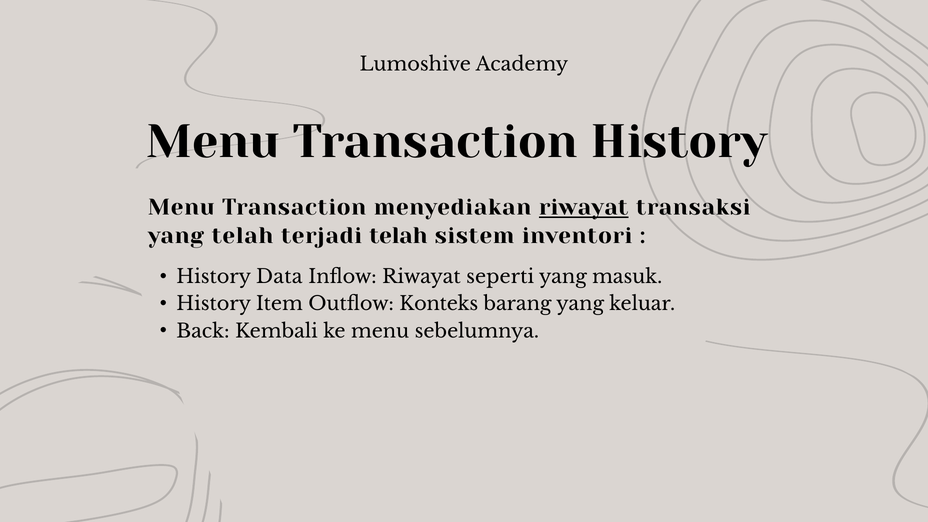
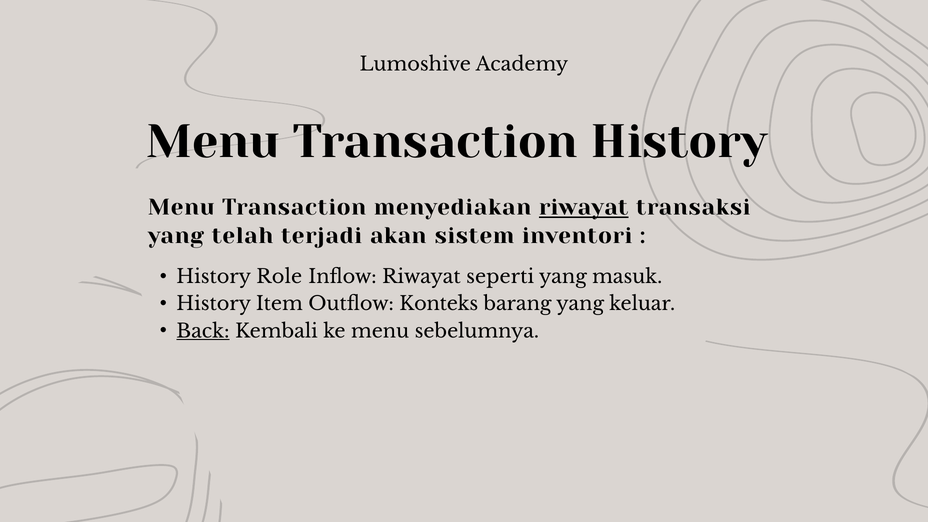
terjadi telah: telah -> akan (398, 236)
Data: Data -> Role (279, 277)
Back underline: none -> present (203, 331)
